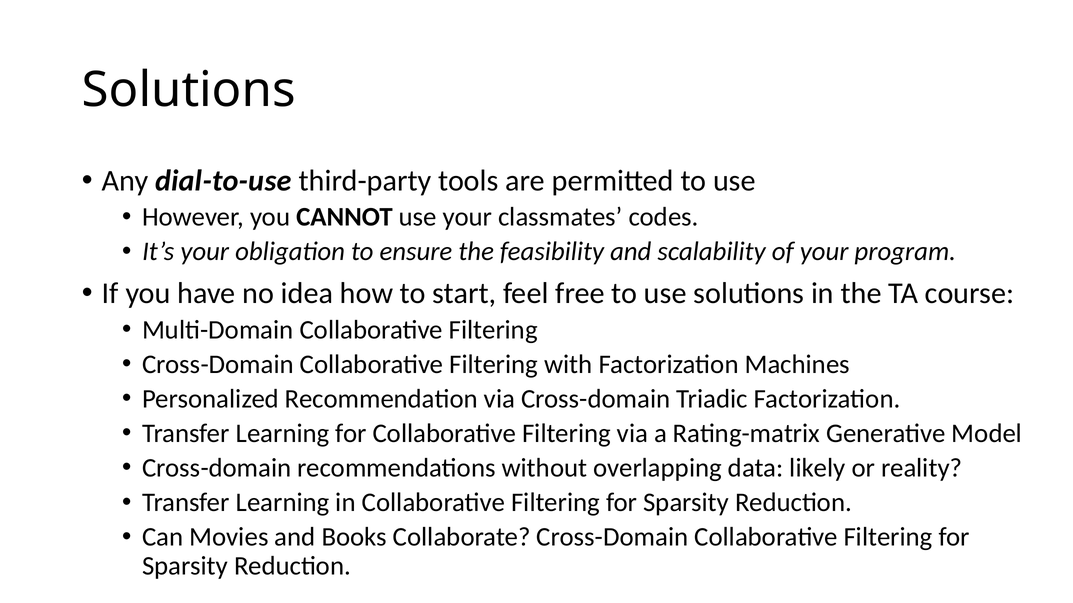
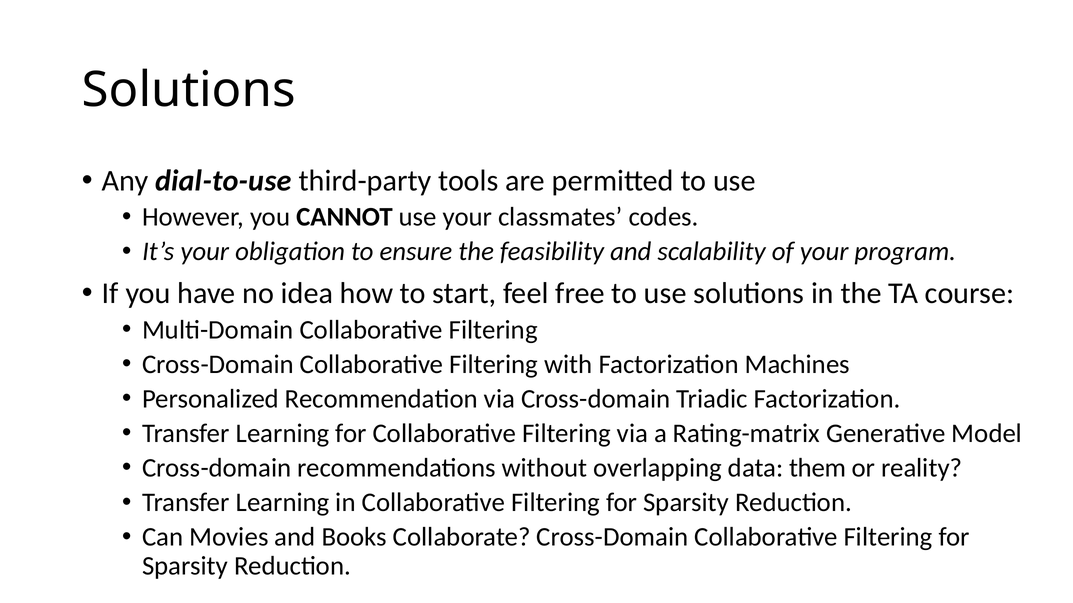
likely: likely -> them (818, 468)
